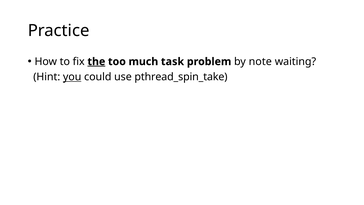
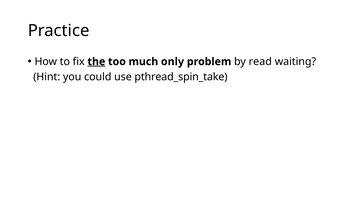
task: task -> only (172, 62)
note: note -> read (260, 62)
you underline: present -> none (72, 77)
